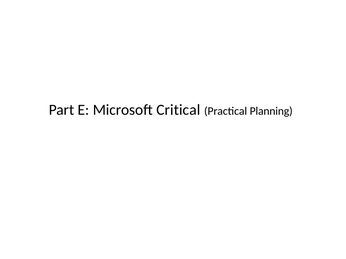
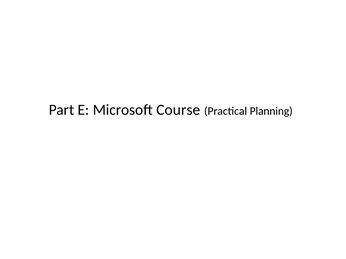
Critical: Critical -> Course (178, 110)
